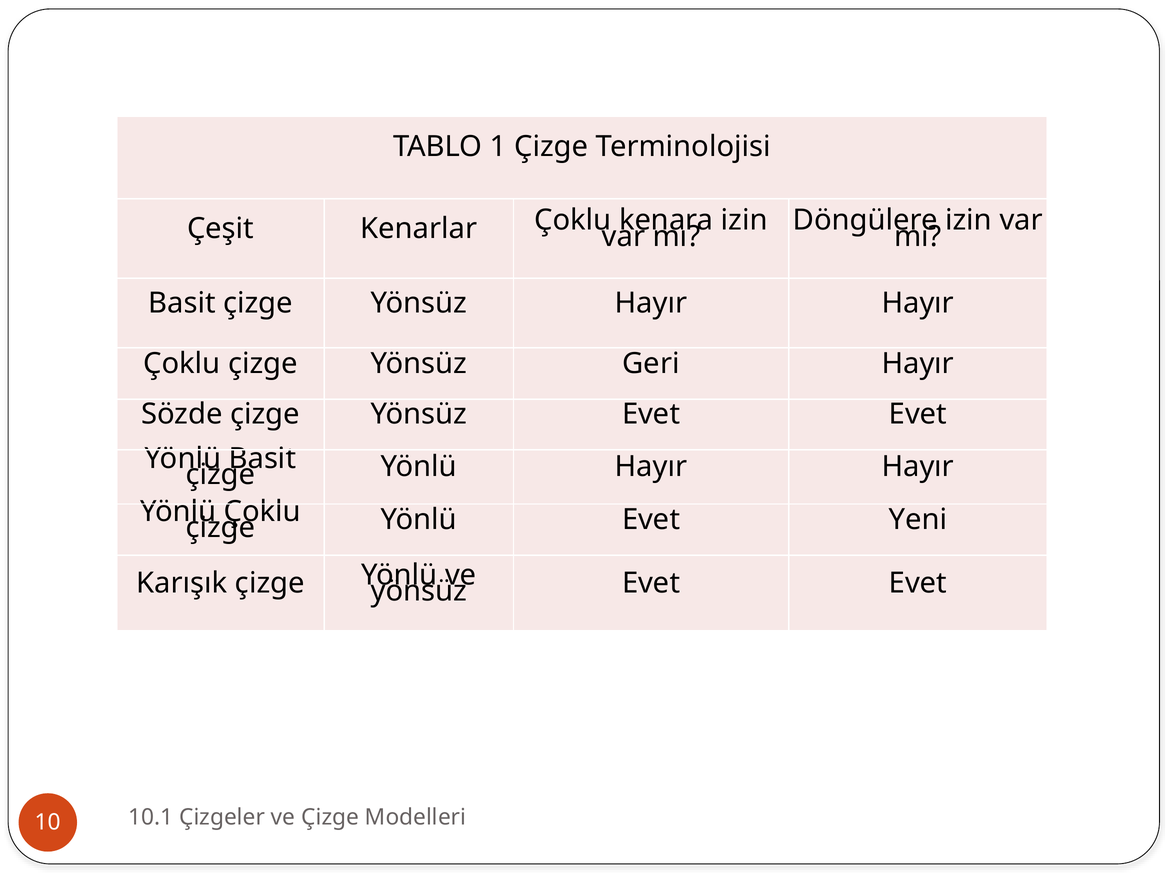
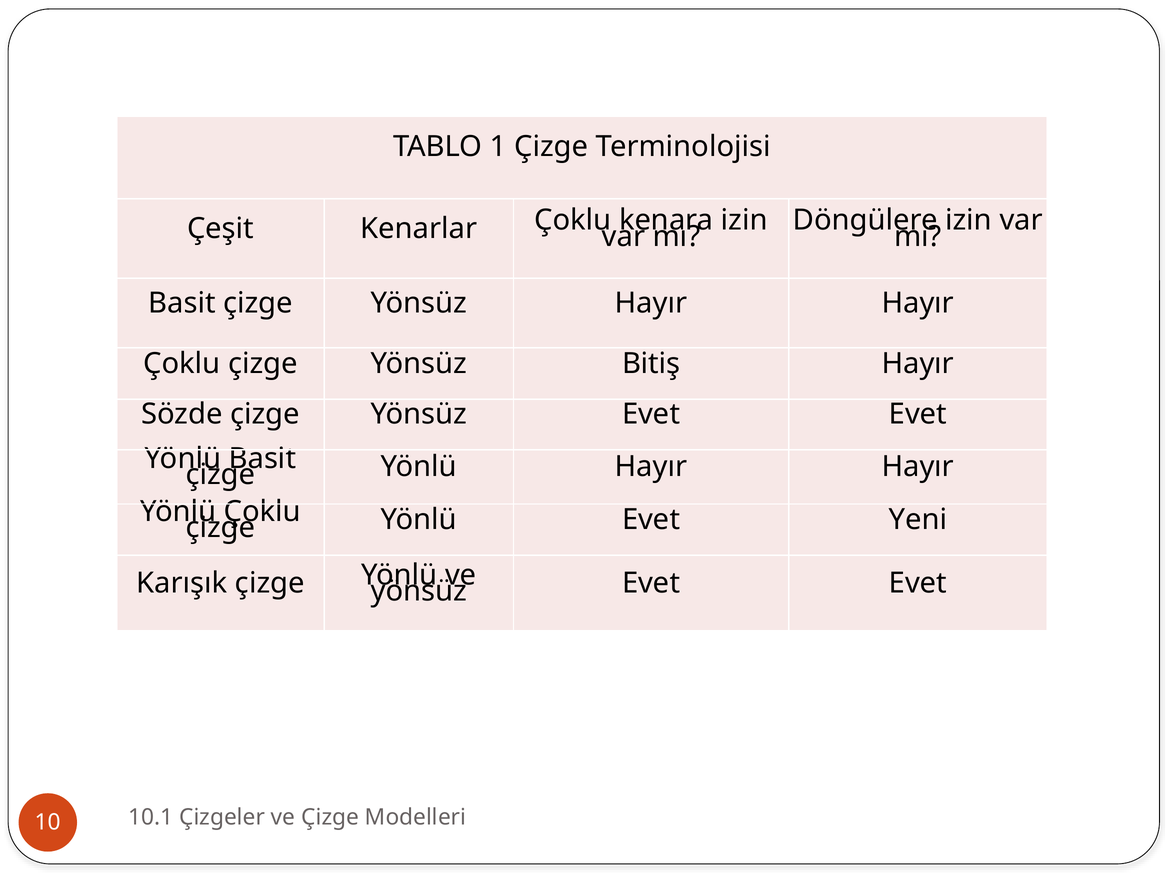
Geri: Geri -> Bitiş (651, 363)
